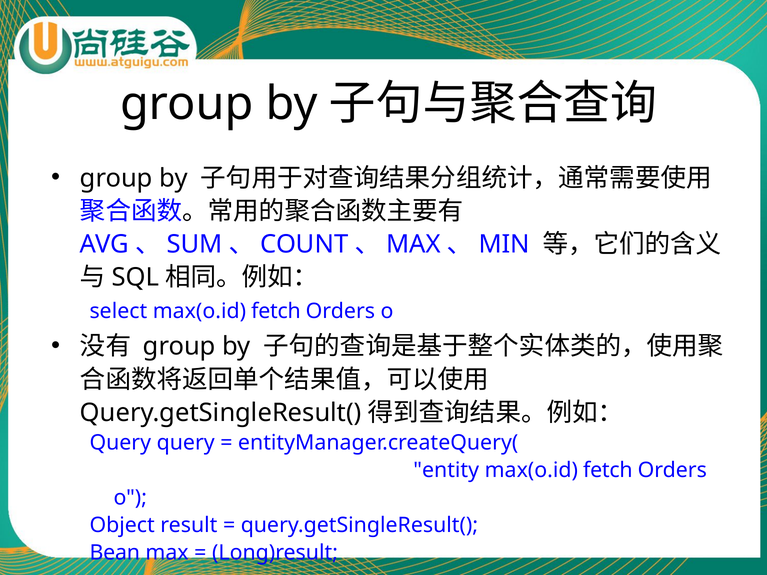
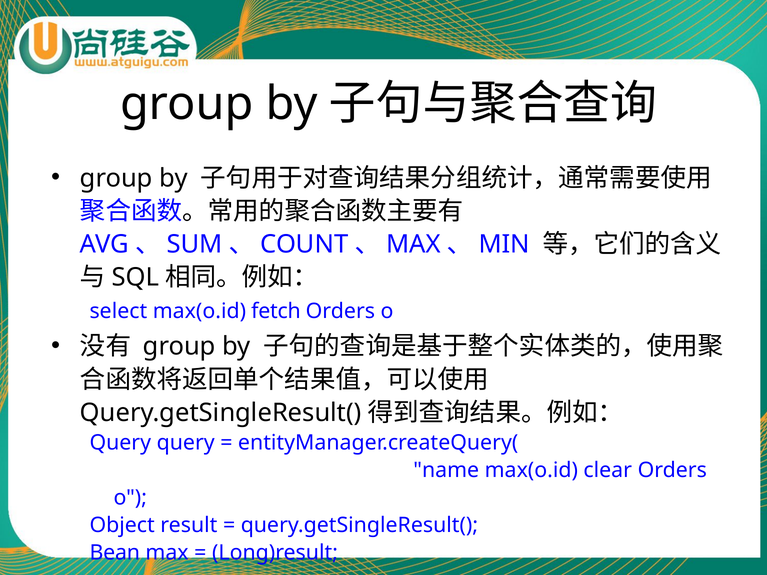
entity: entity -> name (446, 470)
fetch: fetch -> clear (608, 470)
